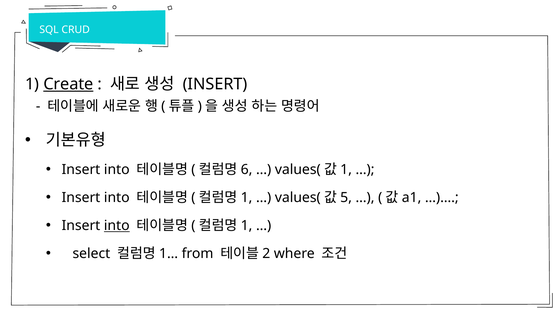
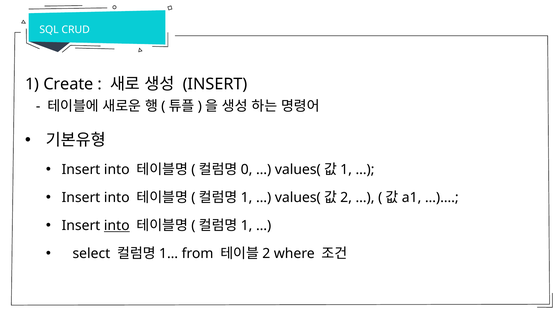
Create underline: present -> none (68, 84)
6: 6 -> 0 (247, 169)
5: 5 -> 2 (346, 197)
